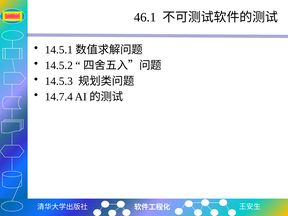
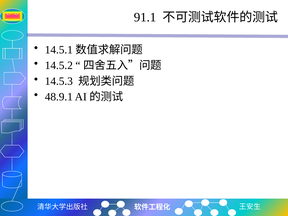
46.1: 46.1 -> 91.1 (145, 17)
14.7.4: 14.7.4 -> 48.9.1 (59, 97)
